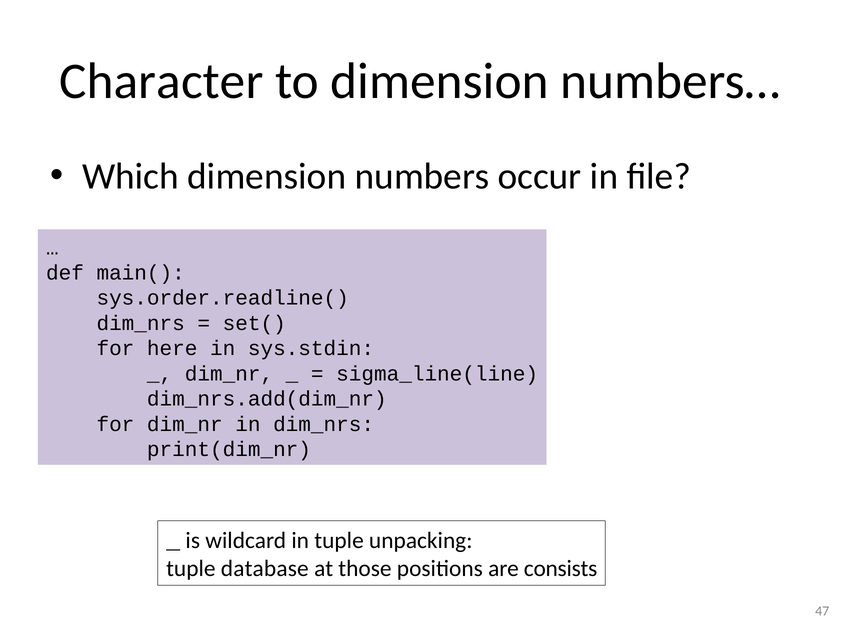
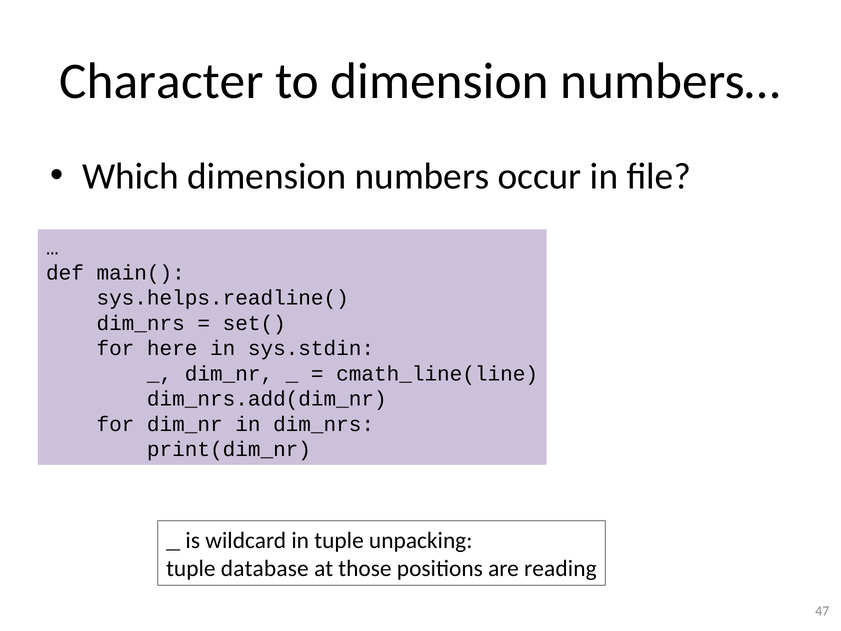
sys.order.readline(: sys.order.readline( -> sys.helps.readline( (223, 298)
sigma_line(line: sigma_line(line -> cmath_line(line (437, 374)
consists: consists -> reading (560, 569)
